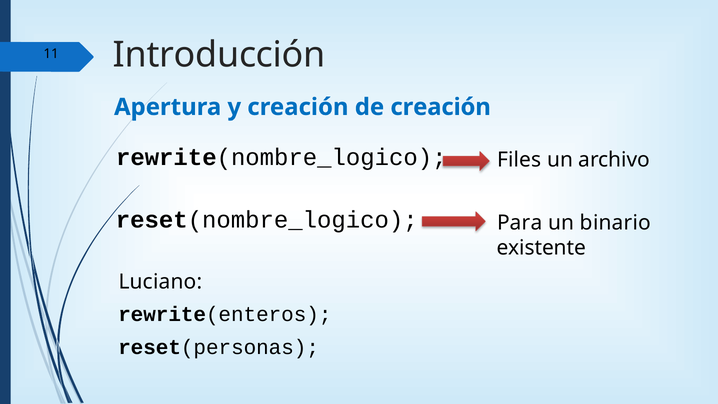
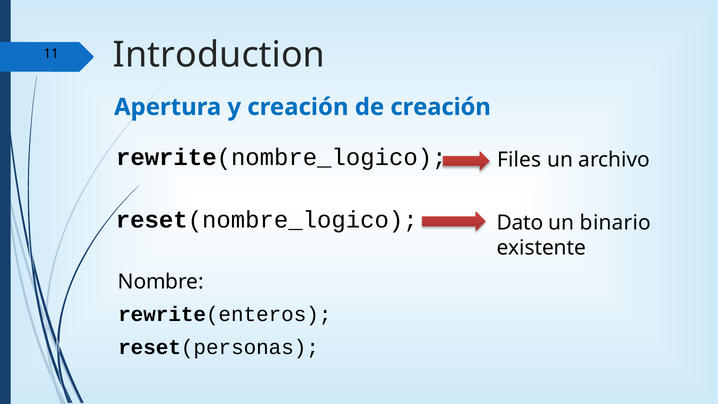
Introducción: Introducción -> Introduction (219, 55)
Para: Para -> Dato (520, 223)
Luciano: Luciano -> Nombre (161, 282)
